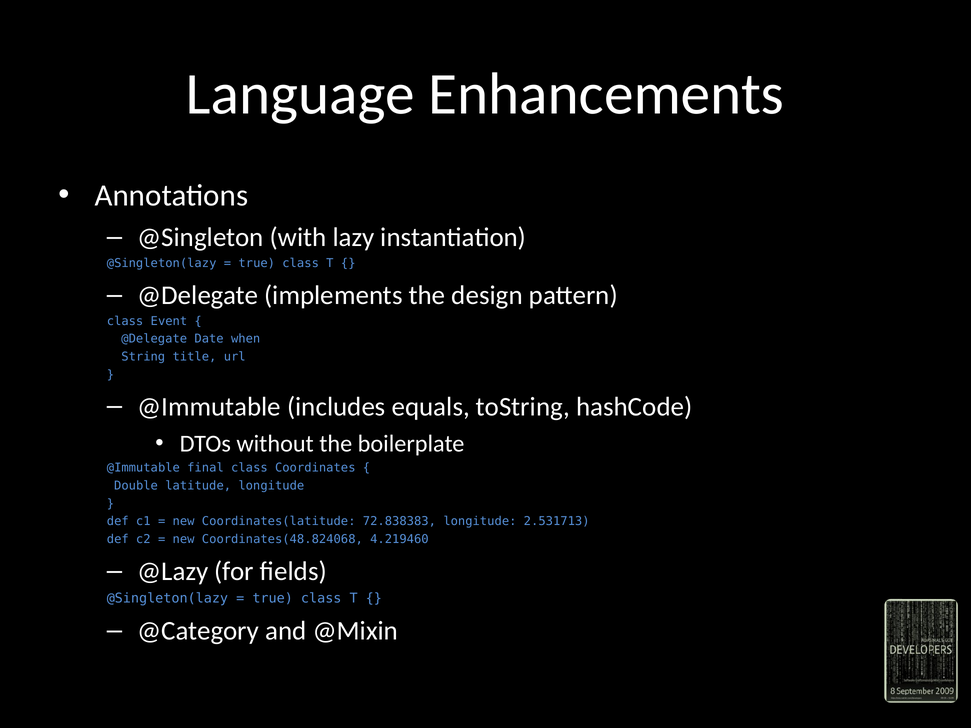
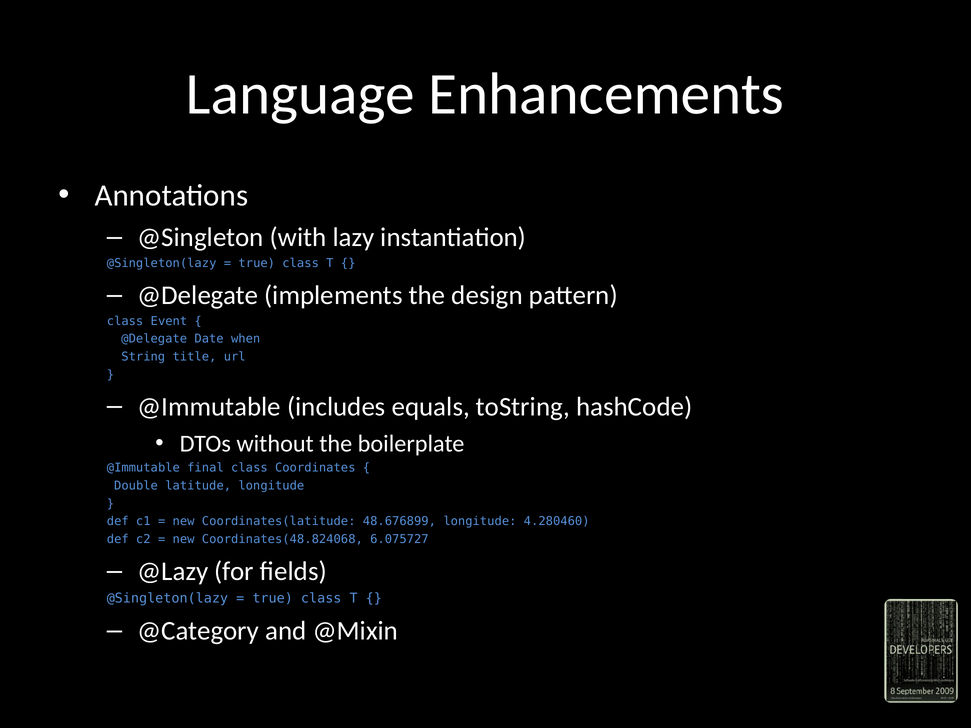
72.838383: 72.838383 -> 48.676899 (399, 522)
2.531713: 2.531713 -> 4.280460 (557, 522)
4.219460: 4.219460 -> 6.075727 (399, 539)
